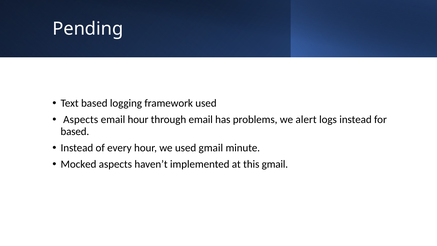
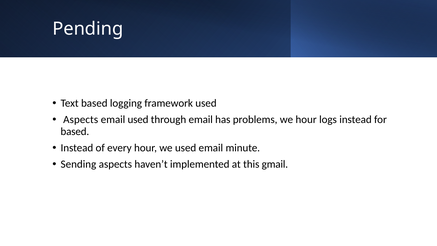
email hour: hour -> used (138, 120)
we alert: alert -> hour (306, 120)
used gmail: gmail -> email (211, 148)
Mocked: Mocked -> Sending (78, 164)
